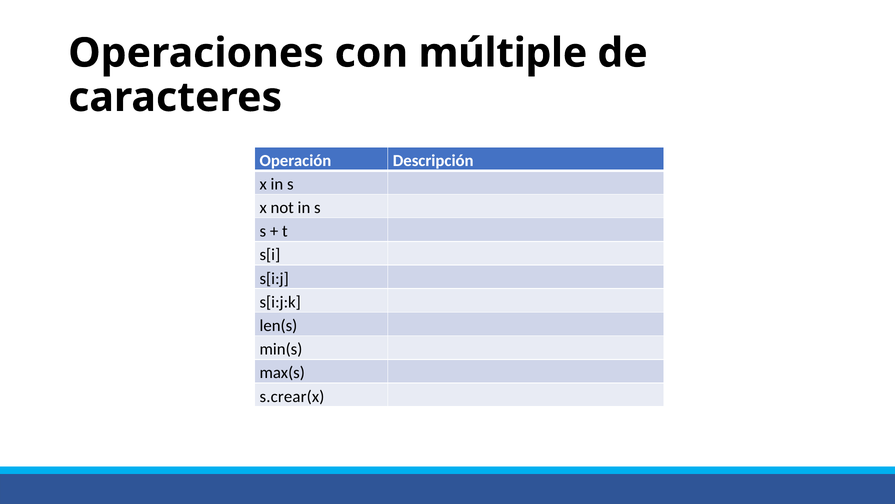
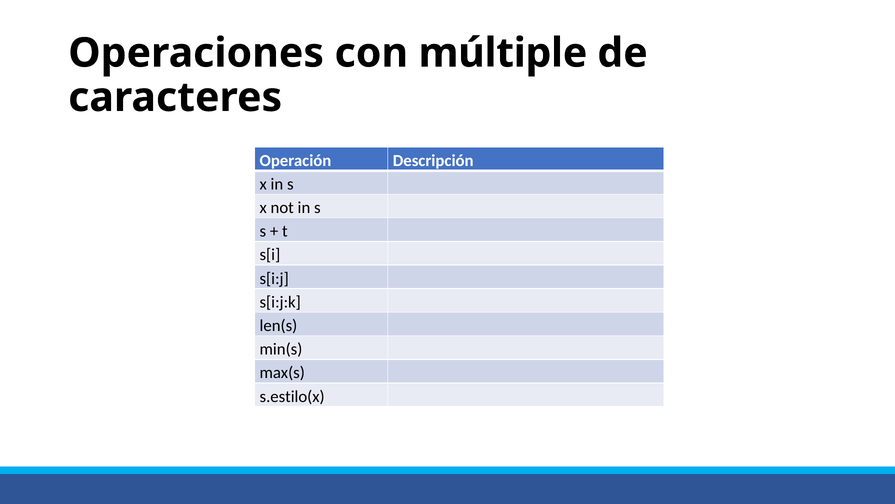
s.crear(x: s.crear(x -> s.estilo(x (292, 396)
